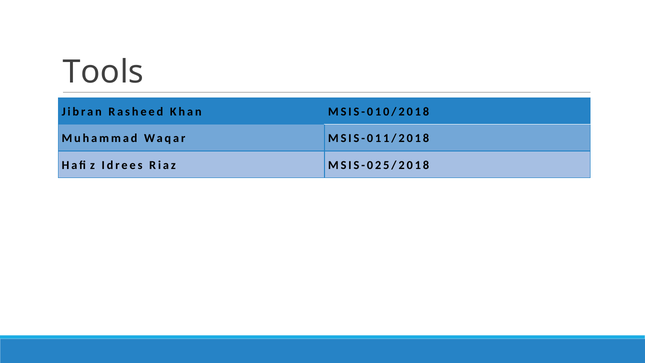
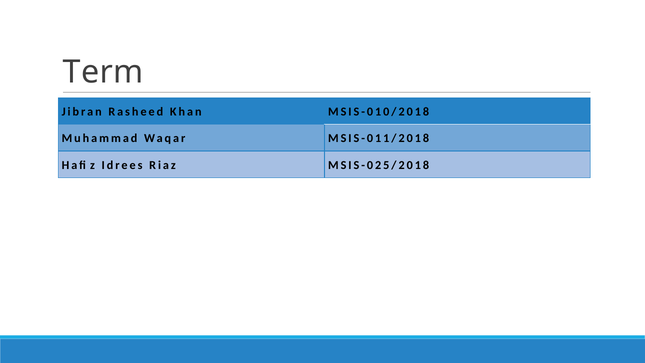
Tools: Tools -> Term (103, 72)
